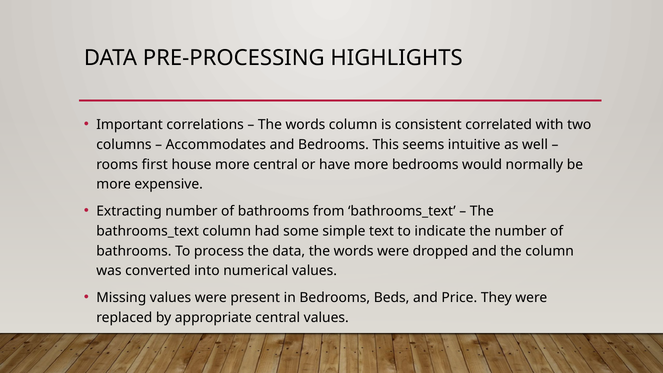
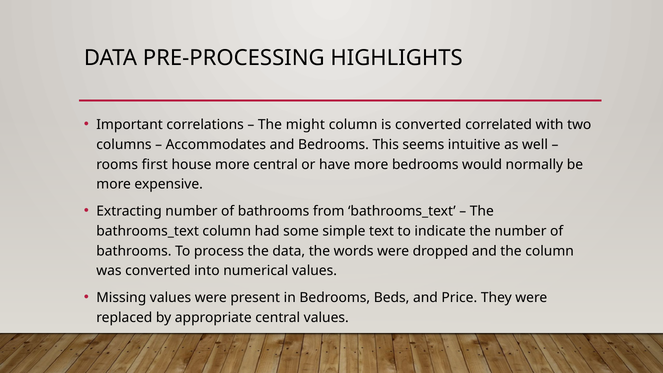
words: words -> might (305, 125)
is consistent: consistent -> converted (428, 125)
